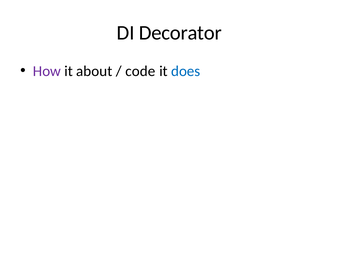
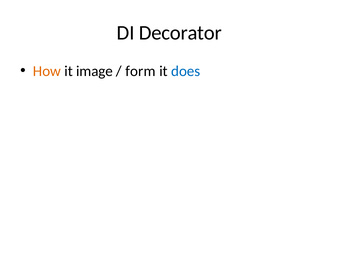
How colour: purple -> orange (47, 71)
about: about -> image (94, 71)
code: code -> form (140, 71)
